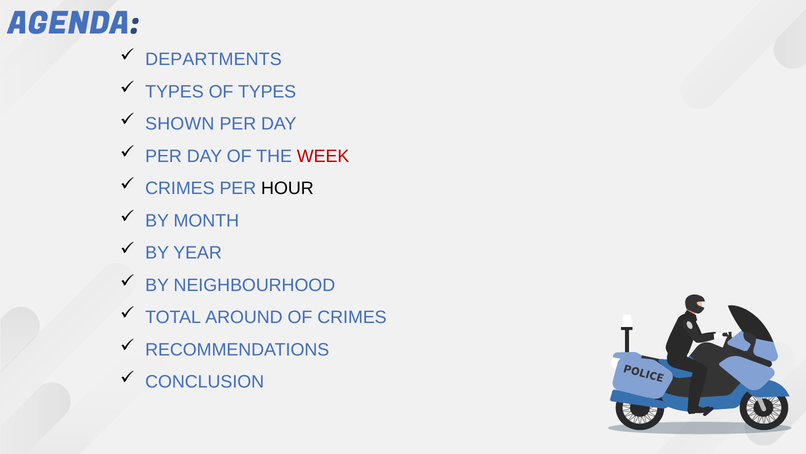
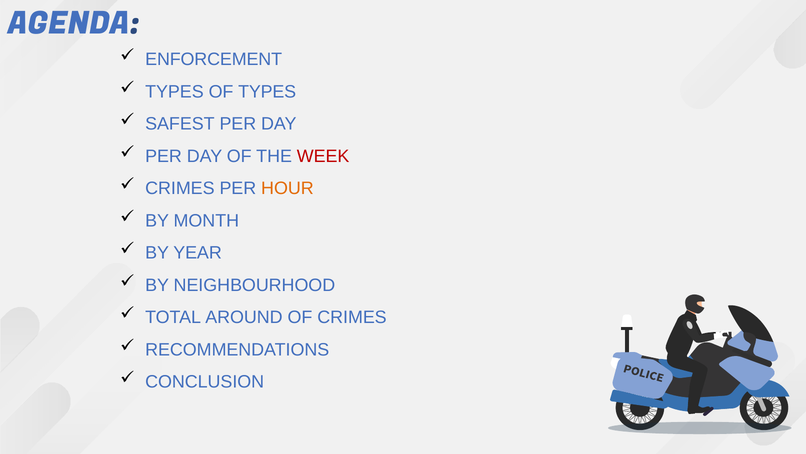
DEPARTMENTS: DEPARTMENTS -> ENFORCEMENT (214, 59)
SHOWN: SHOWN -> SAFEST (180, 124)
HOUR colour: black -> orange (287, 188)
